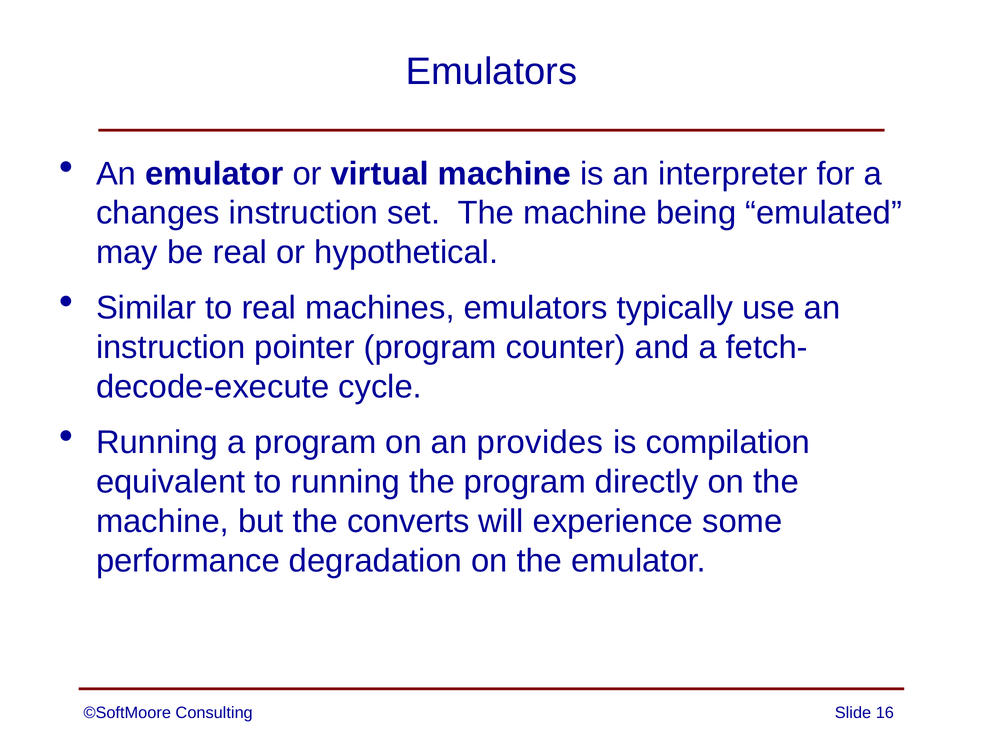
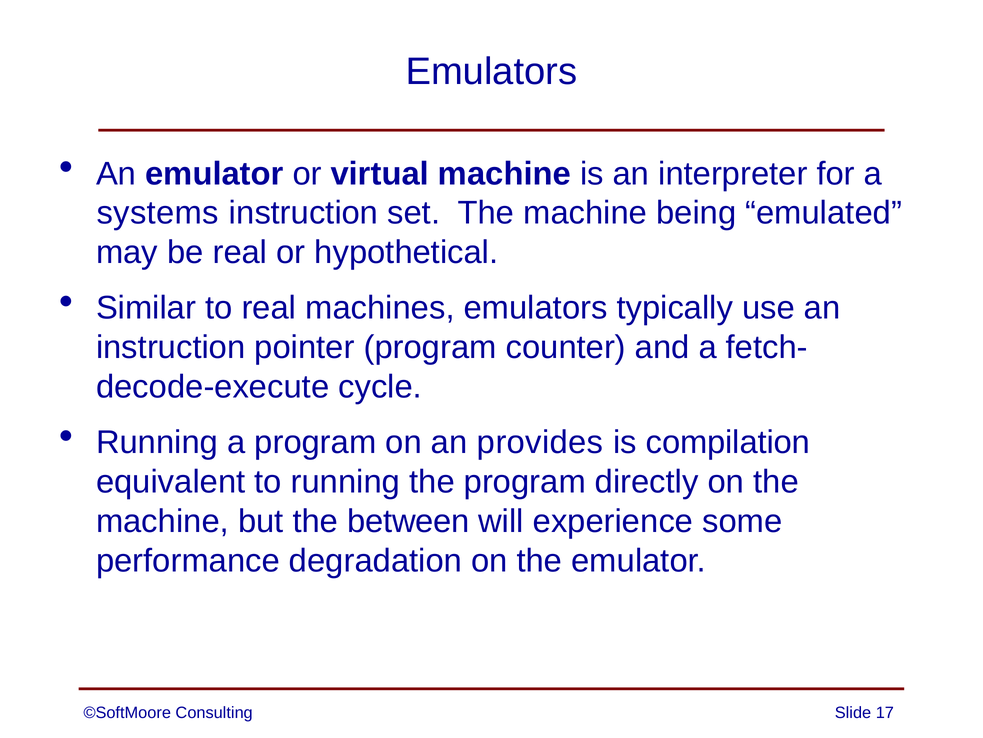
changes: changes -> systems (158, 213)
converts: converts -> between (408, 521)
16: 16 -> 17 (885, 712)
